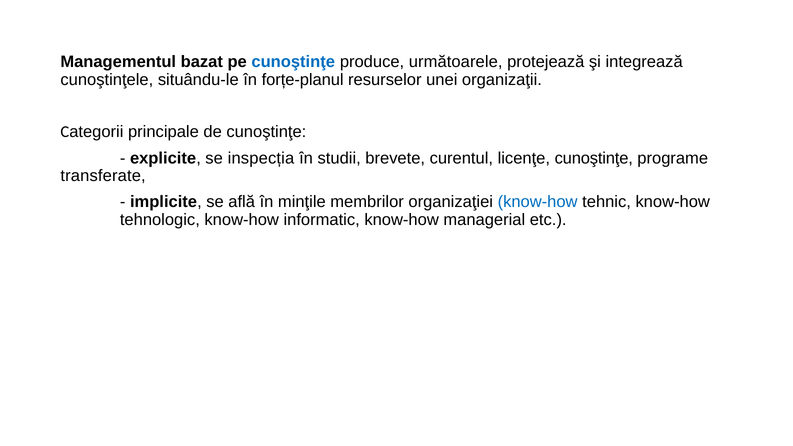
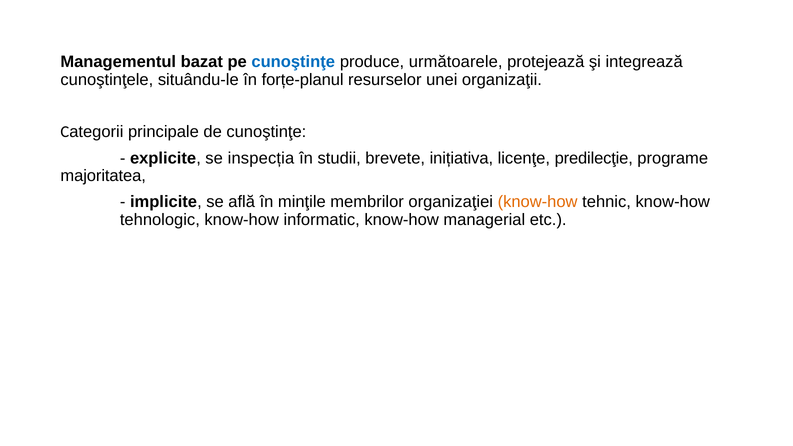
curentul: curentul -> inițiativa (461, 158)
licenţe cunoştinţe: cunoştinţe -> predilecţie (594, 158)
transferate: transferate -> majoritatea (103, 176)
know-how colour: blue -> orange (538, 202)
